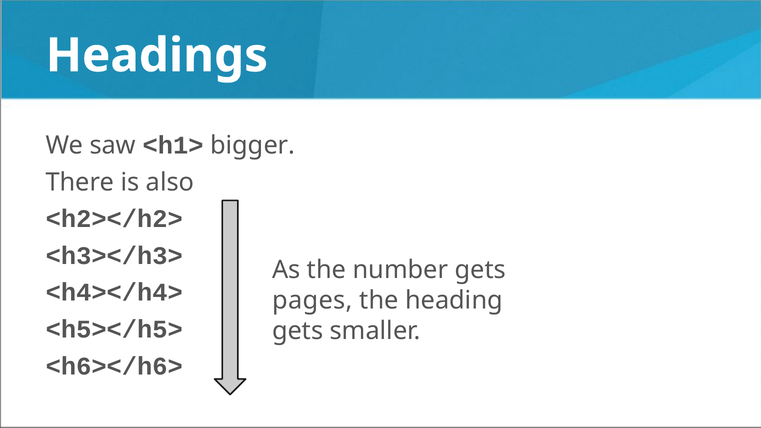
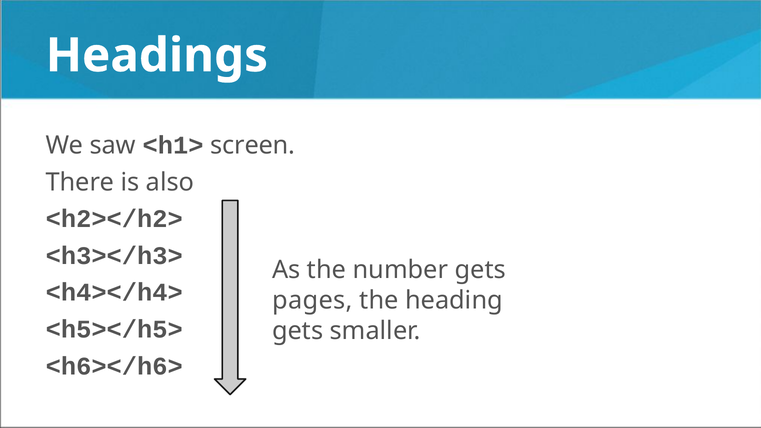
bigger: bigger -> screen (253, 146)
